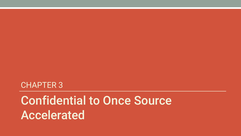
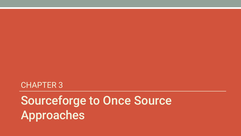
Confidential: Confidential -> Sourceforge (54, 100)
Accelerated: Accelerated -> Approaches (53, 115)
